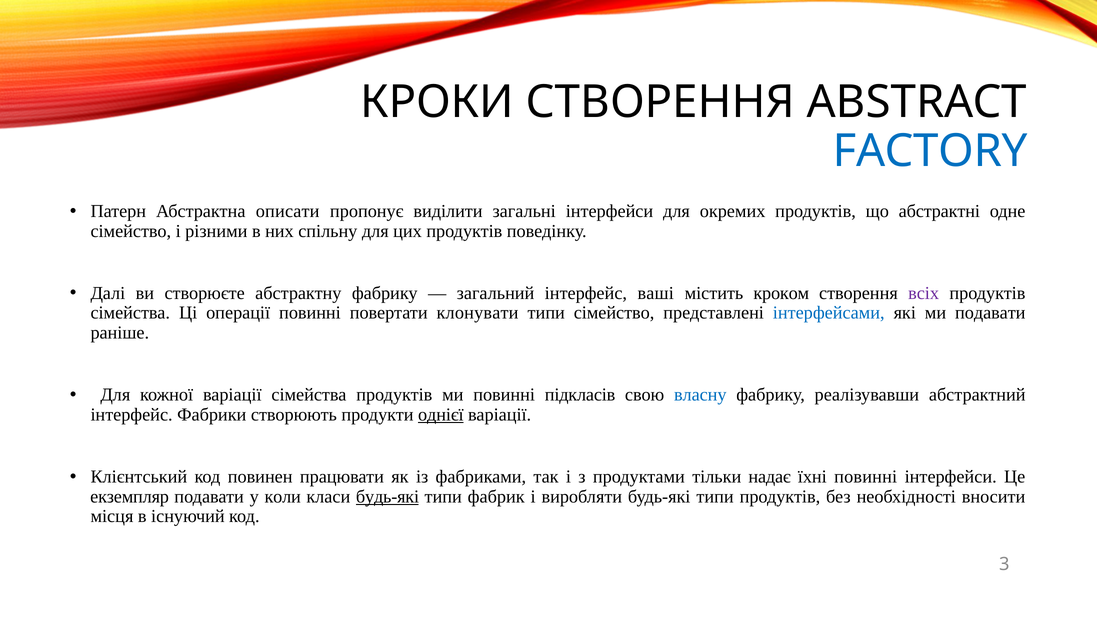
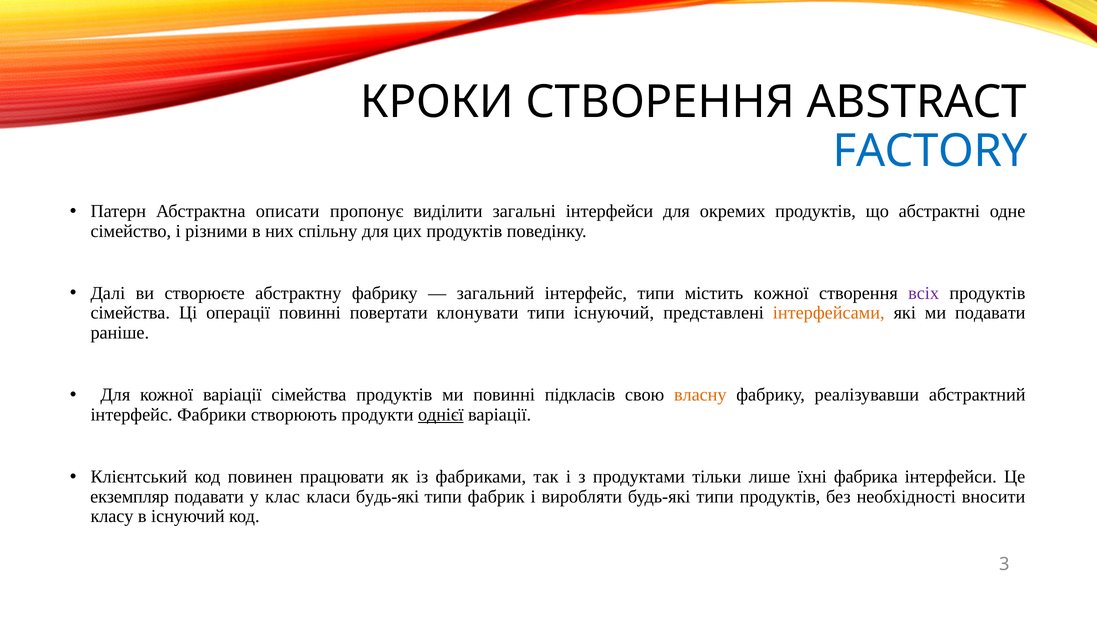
інтерфейс ваші: ваші -> типи (656, 293)
містить кроком: кроком -> кожної (781, 293)
типи сімейство: сімейство -> існуючий (614, 313)
інтерфейсами colour: blue -> orange (829, 313)
власну colour: blue -> orange (700, 395)
надає: надає -> лише (769, 477)
їхні повинні: повинні -> фабрика (866, 477)
коли: коли -> клас (283, 497)
будь-які underline: present -> none (388, 497)
місця: місця -> класу (112, 516)
